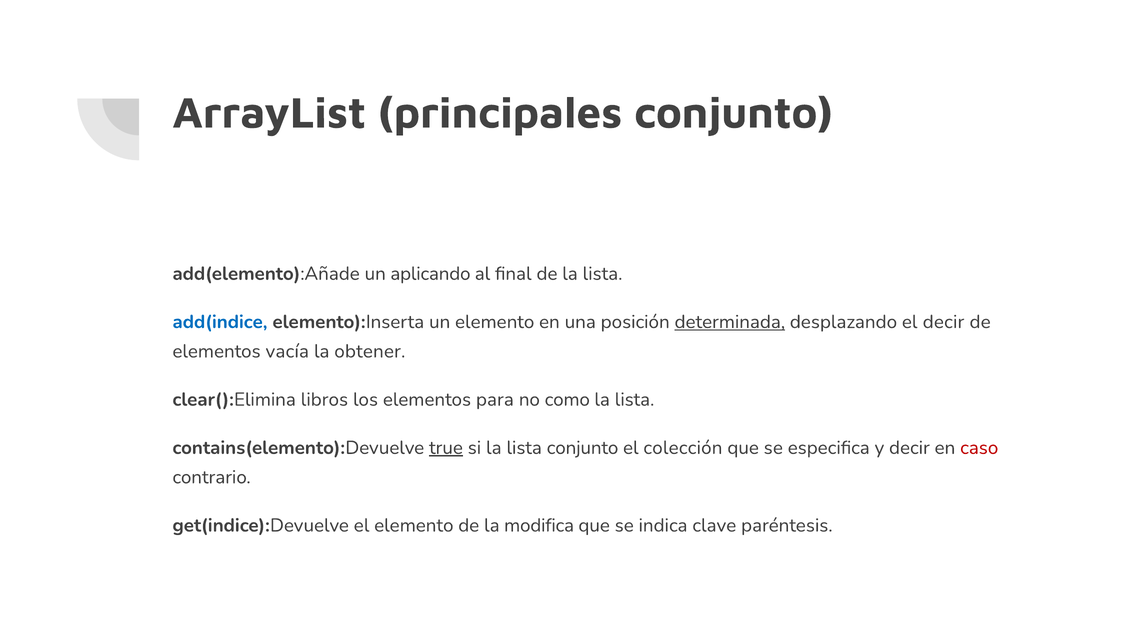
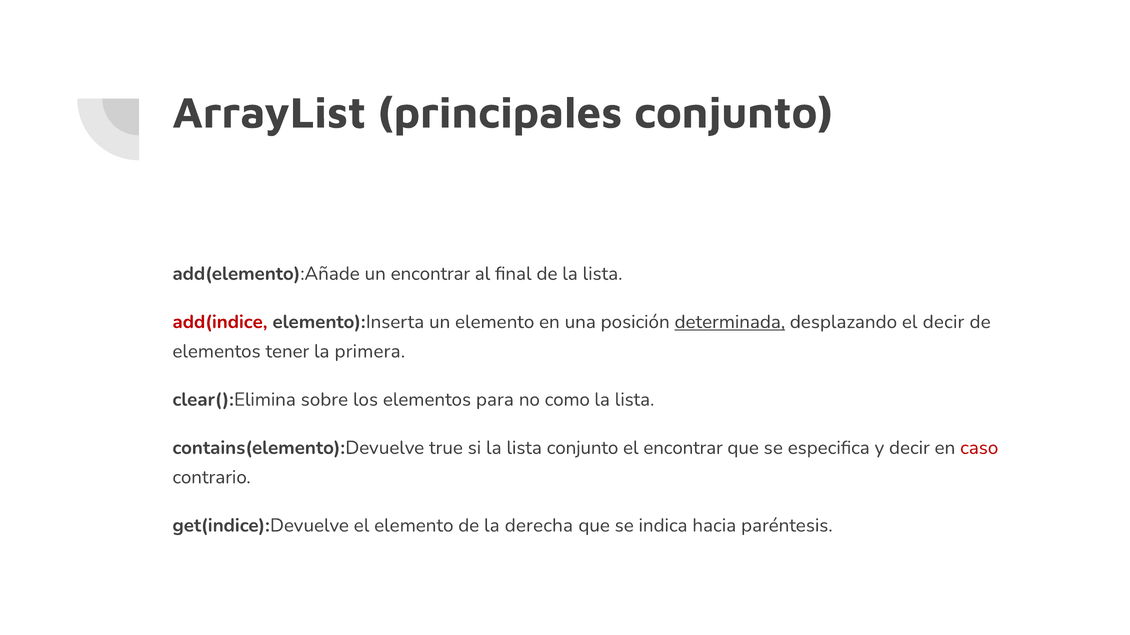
un aplicando: aplicando -> encontrar (430, 274)
add(indice colour: blue -> red (220, 322)
vacía: vacía -> tener (287, 352)
obtener: obtener -> primera (370, 352)
libros: libros -> sobre (324, 400)
true underline: present -> none (446, 448)
el colección: colección -> encontrar (683, 448)
modifica: modifica -> derecha (539, 526)
clave: clave -> hacia (714, 526)
